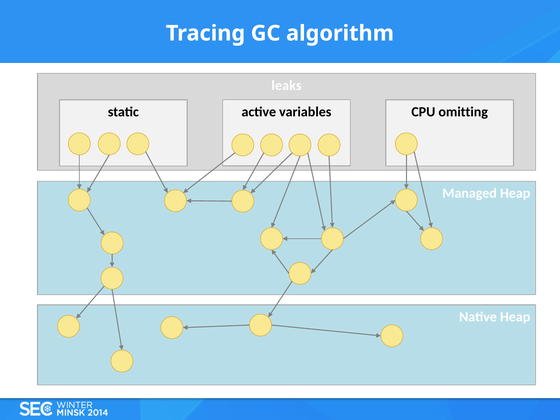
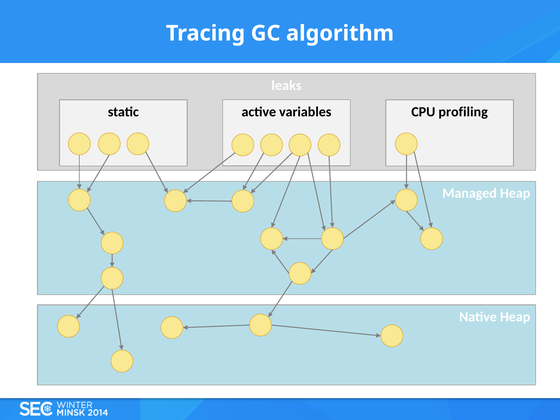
omitting: omitting -> profiling (463, 112)
